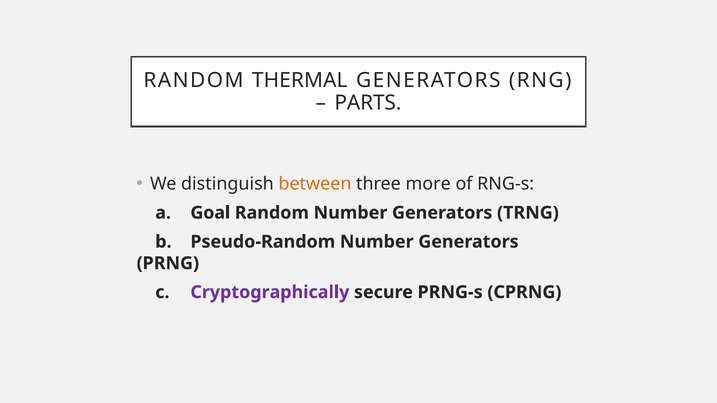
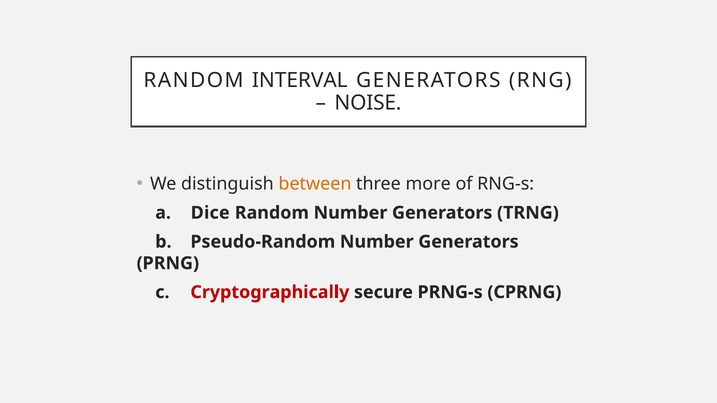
THERMAL: THERMAL -> INTERVAL (300, 80)
PARTS: PARTS -> NOISE (368, 103)
Goal: Goal -> Dice (210, 213)
Cryptographically colour: purple -> red (270, 292)
